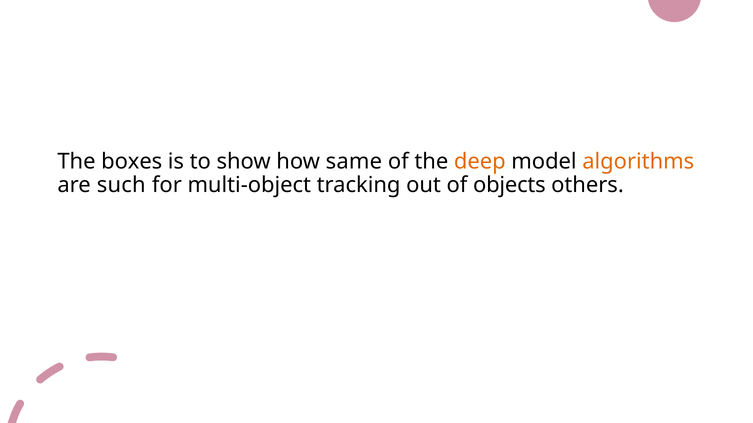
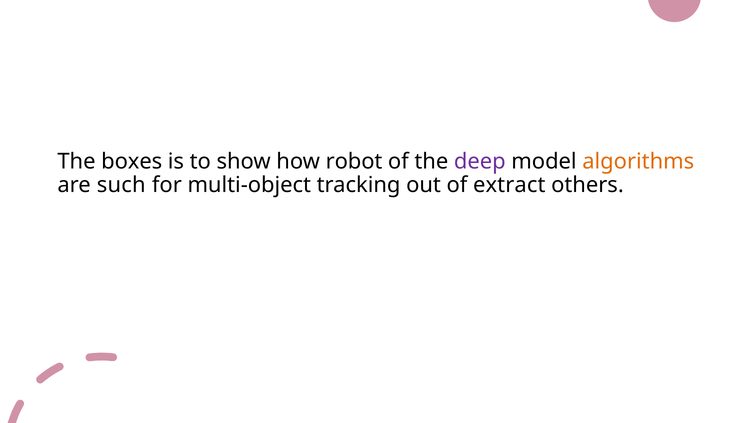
same: same -> robot (354, 162)
deep colour: orange -> purple (480, 162)
objects: objects -> extract (509, 185)
